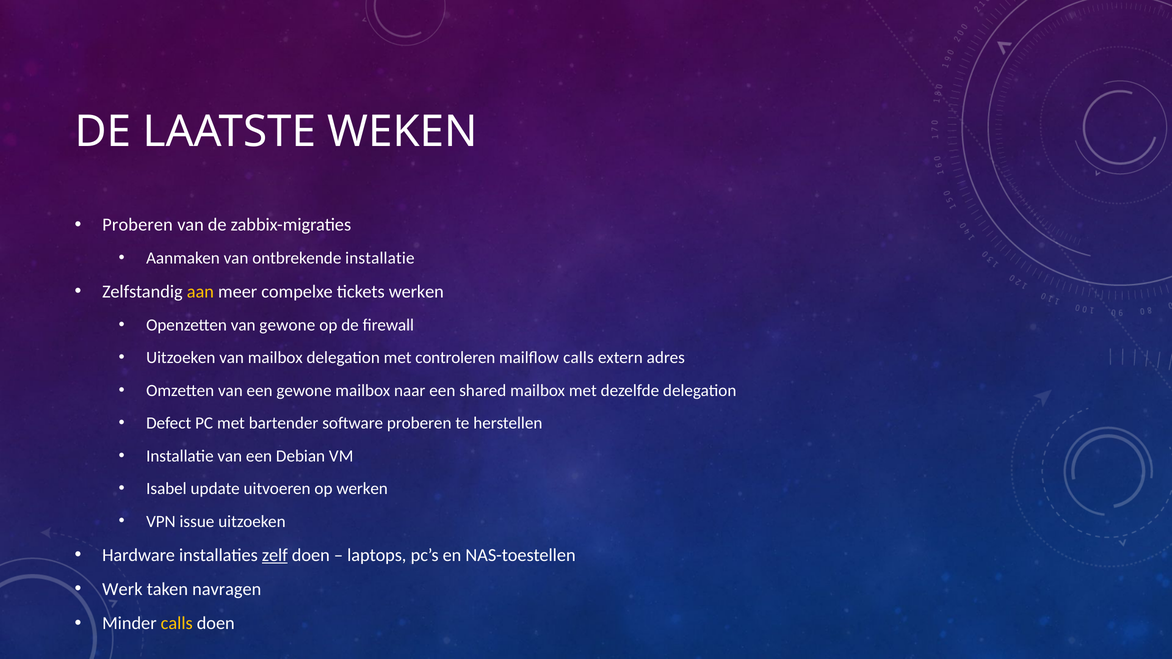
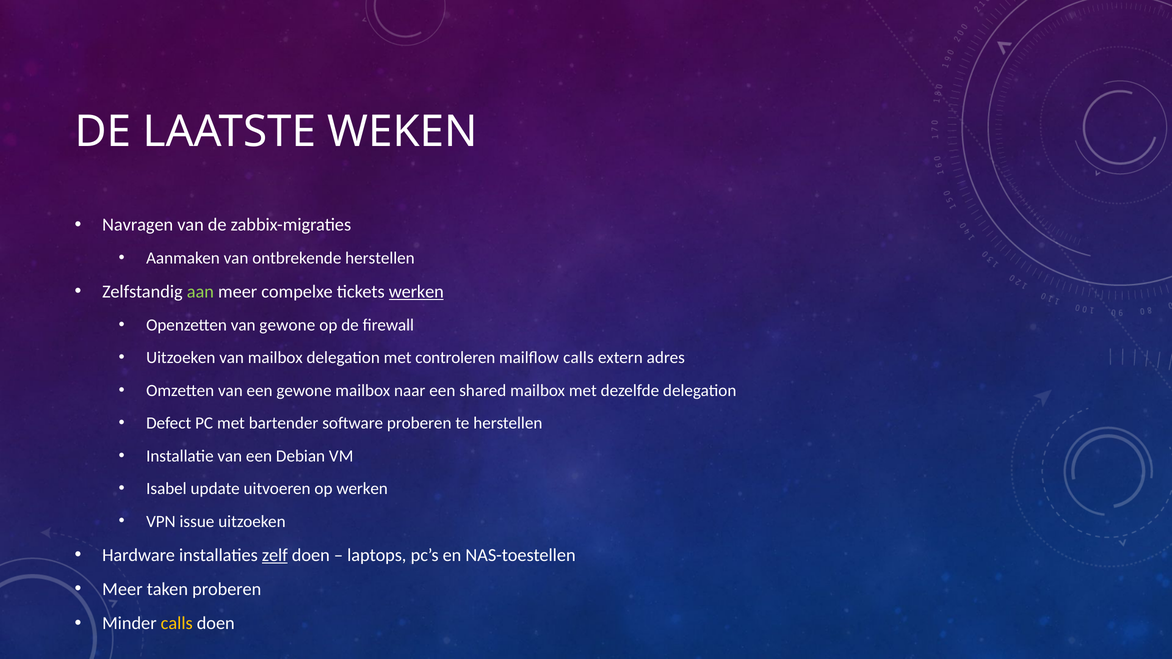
Proberen: Proberen -> Navragen (138, 225)
ontbrekende installatie: installatie -> herstellen (380, 258)
aan colour: yellow -> light green (200, 292)
werken underline: none -> present (416, 292)
Werk: Werk -> Meer (122, 589)
taken navragen: navragen -> proberen (227, 589)
